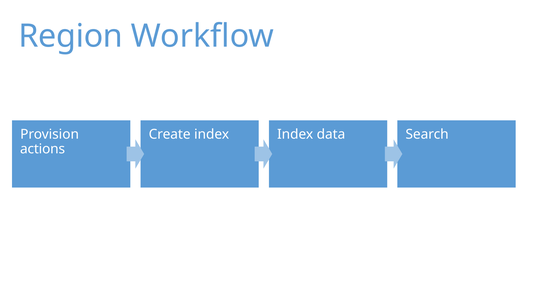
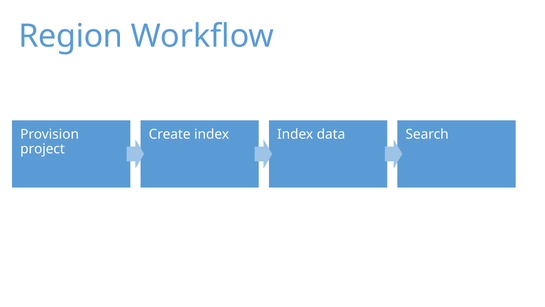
actions: actions -> project (43, 149)
